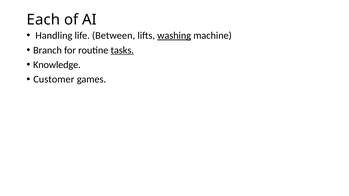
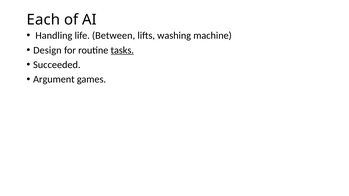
washing underline: present -> none (174, 36)
Branch: Branch -> Design (47, 50)
Knowledge: Knowledge -> Succeeded (57, 65)
Customer: Customer -> Argument (54, 79)
